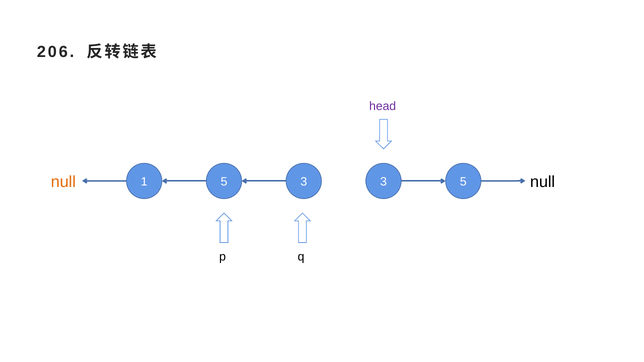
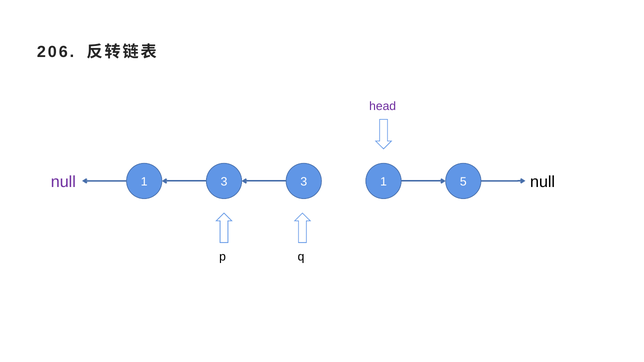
null colour: orange -> purple (63, 182)
1 5: 5 -> 3 (224, 182)
3 3: 3 -> 1 (384, 182)
